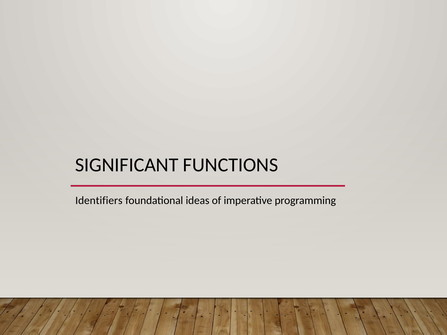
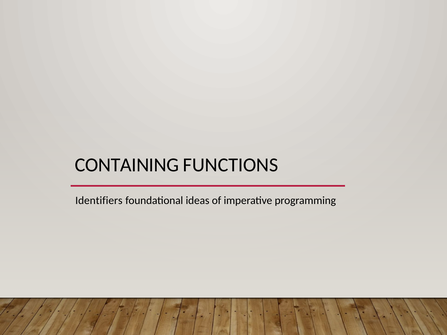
SIGNIFICANT: SIGNIFICANT -> CONTAINING (127, 165)
